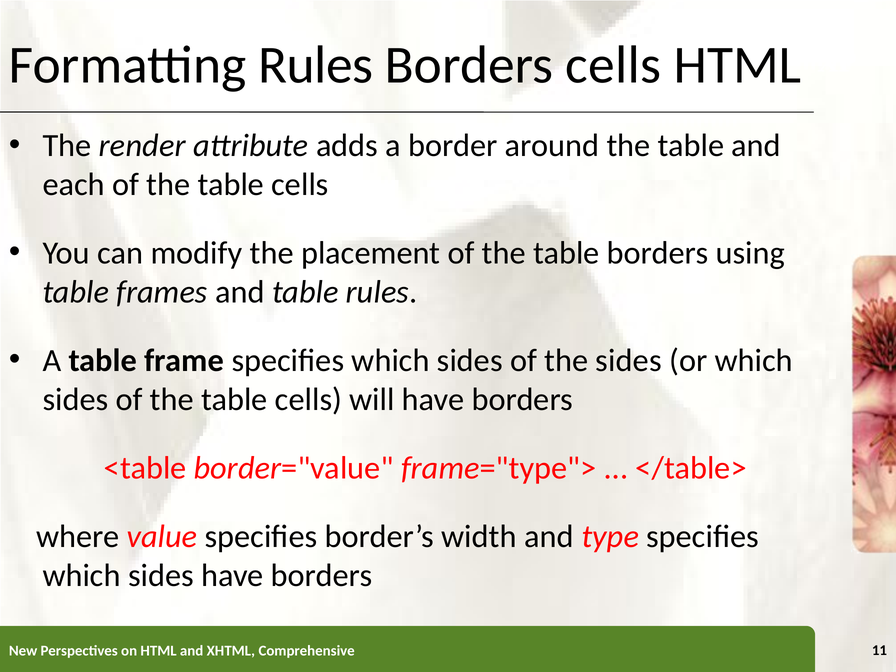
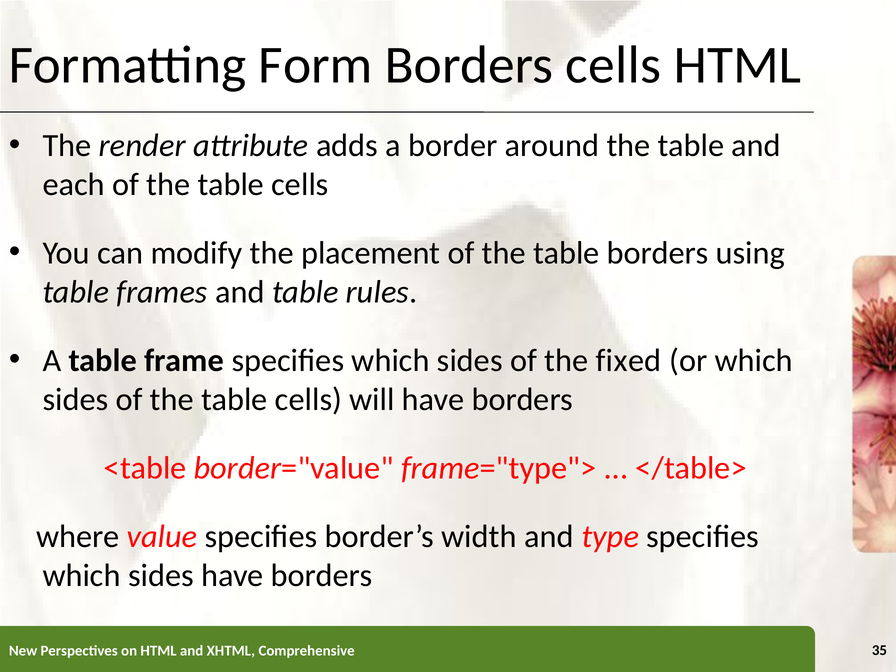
Formatting Rules: Rules -> Form (316, 65)
the sides: sides -> fixed (629, 361)
11: 11 -> 35 (879, 650)
